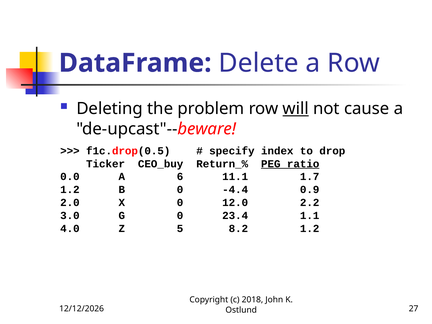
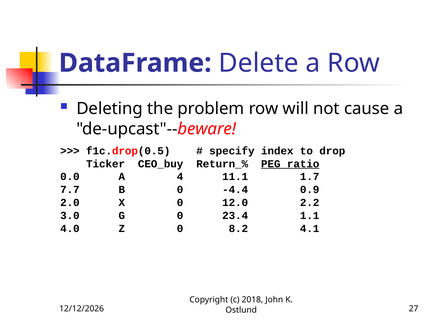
will underline: present -> none (296, 109)
6: 6 -> 4 (180, 177)
1.2: 1.2 -> 7.7 (70, 190)
Z 5: 5 -> 0 (180, 229)
8.2 1.2: 1.2 -> 4.1 (310, 229)
